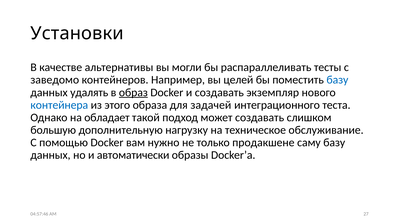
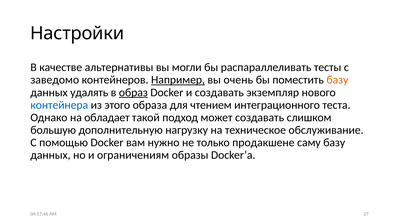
Установки: Установки -> Настройки (77, 34)
Например underline: none -> present (178, 80)
целей: целей -> очень (238, 80)
базу colour: blue -> orange (337, 80)
задачей: задачей -> чтением (211, 105)
автоматически: автоматически -> ограничениям (133, 155)
